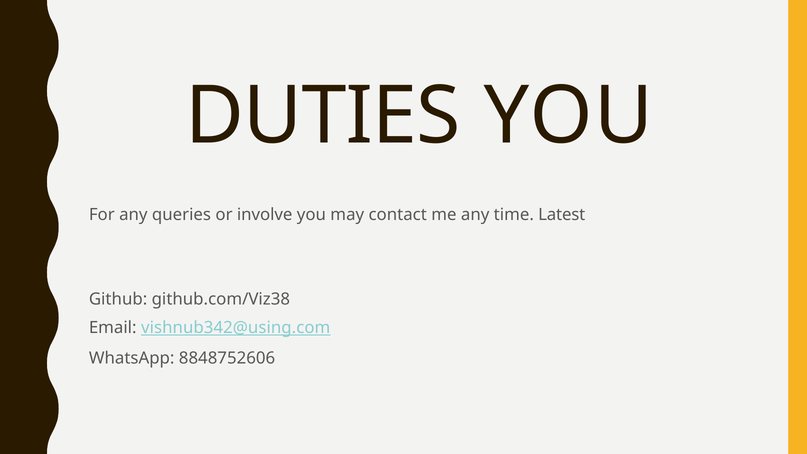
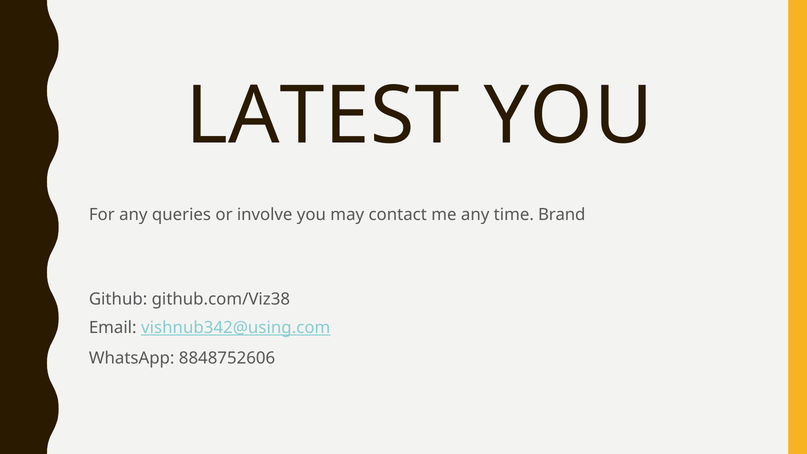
DUTIES: DUTIES -> LATEST (323, 116)
Latest: Latest -> Brand (562, 215)
